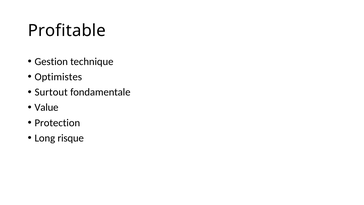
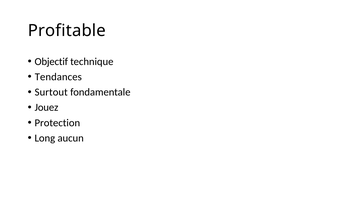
Gestion: Gestion -> Objectif (51, 62)
Optimistes: Optimistes -> Tendances (58, 77)
Value: Value -> Jouez (46, 107)
risque: risque -> aucun (71, 138)
